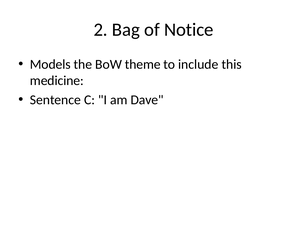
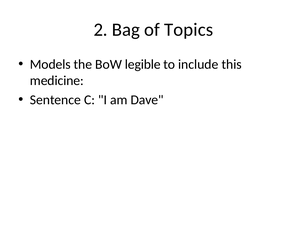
Notice: Notice -> Topics (189, 30)
theme: theme -> legible (143, 64)
